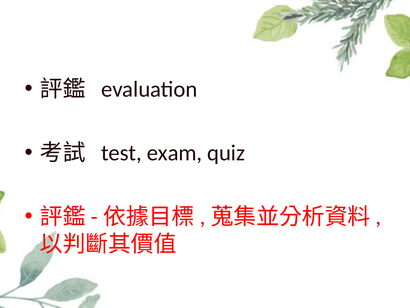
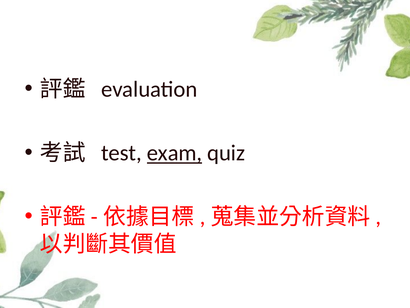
exam underline: none -> present (174, 153)
